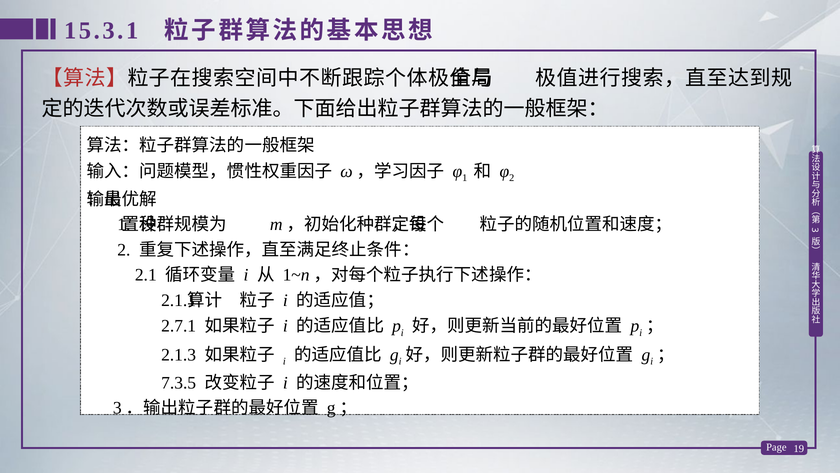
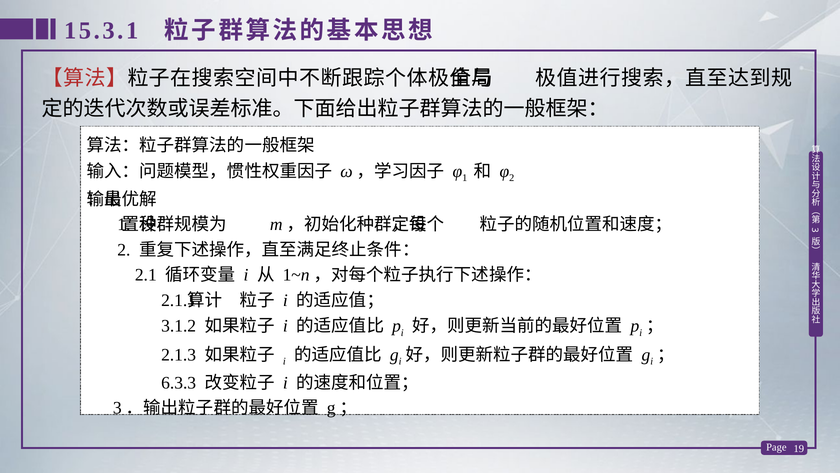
2.7.1: 2.7.1 -> 3.1.2 (179, 326)
7.3.5: 7.3.5 -> 6.3.3 (179, 382)
